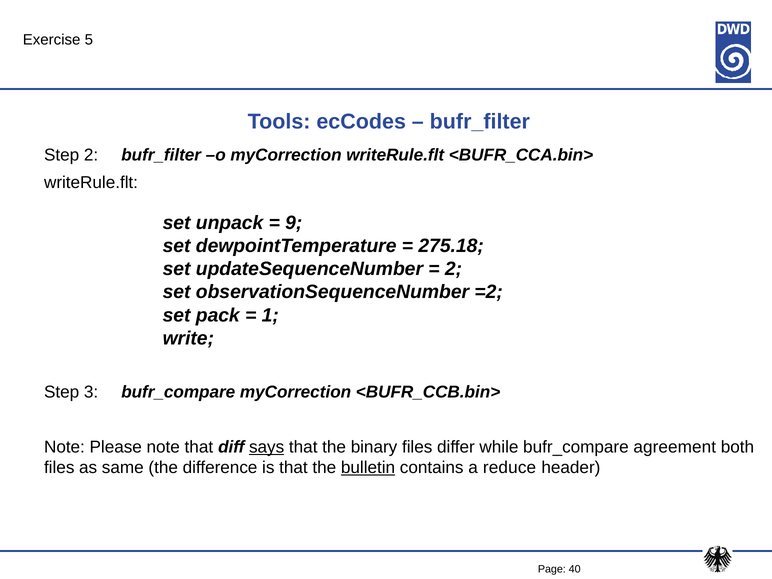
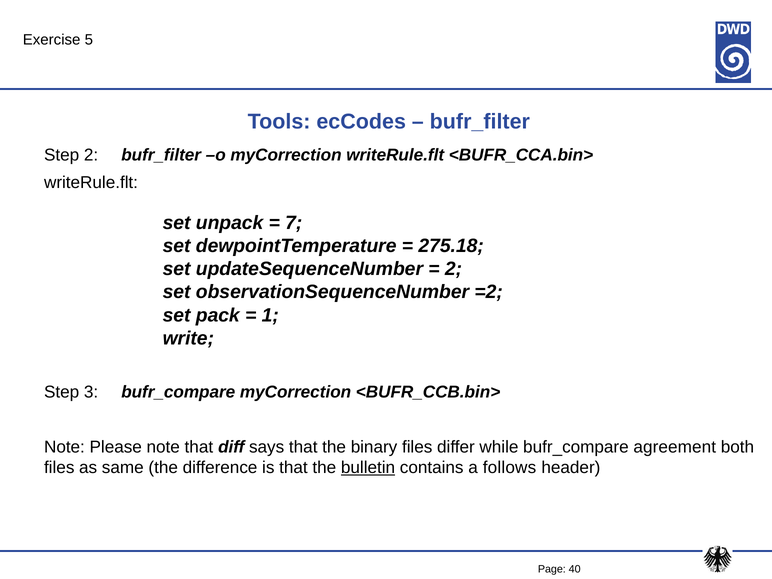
9: 9 -> 7 (294, 223)
says underline: present -> none (267, 447)
reduce: reduce -> follows (510, 468)
